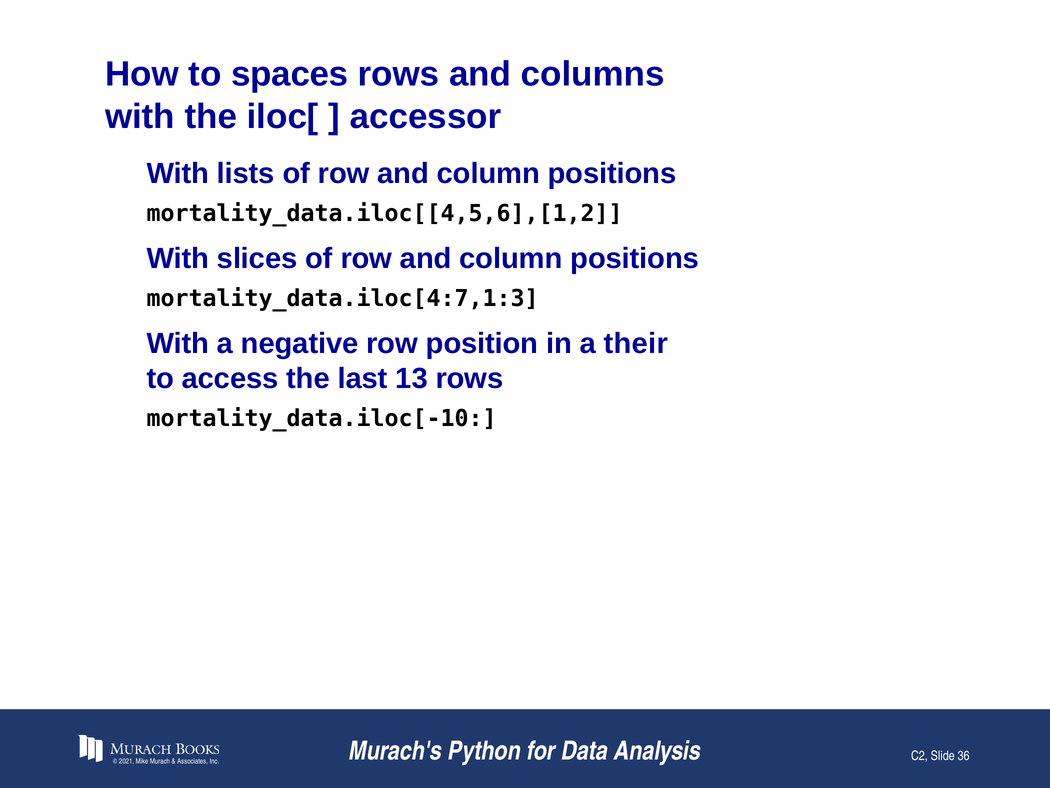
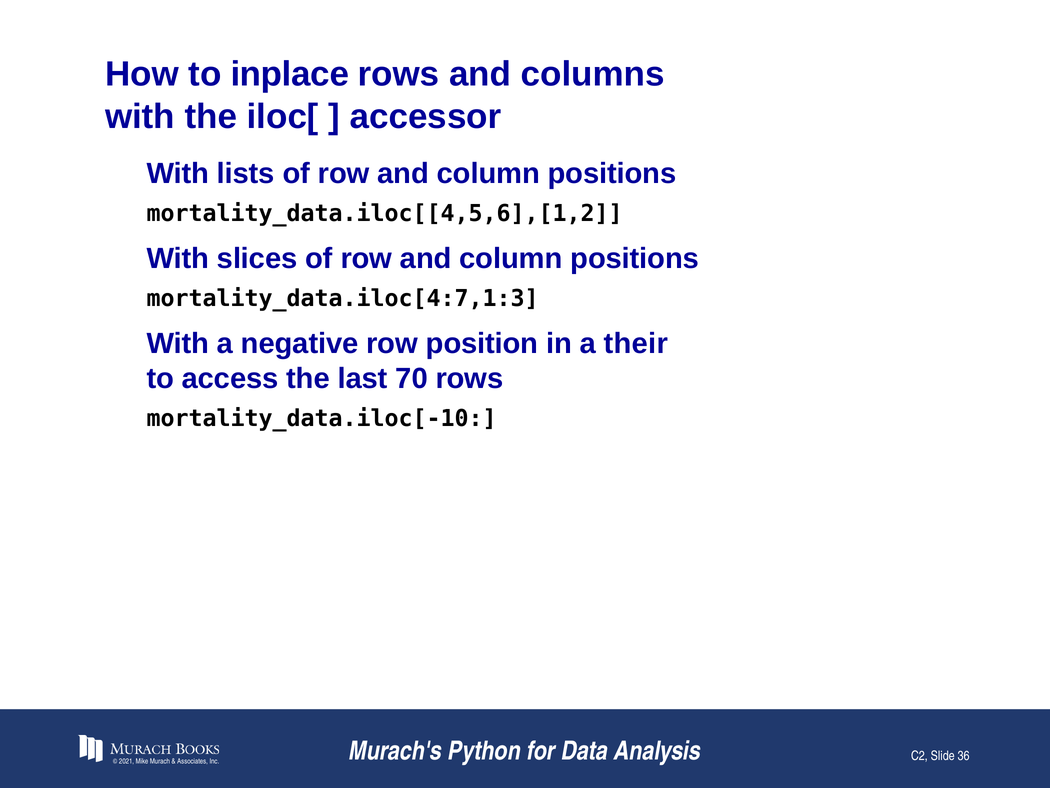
spaces: spaces -> inplace (290, 74)
13: 13 -> 70 (412, 378)
